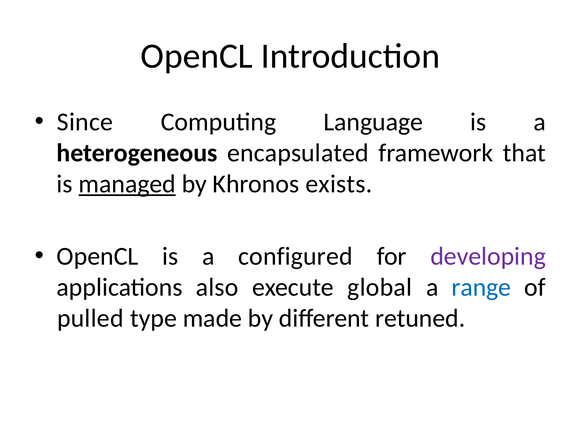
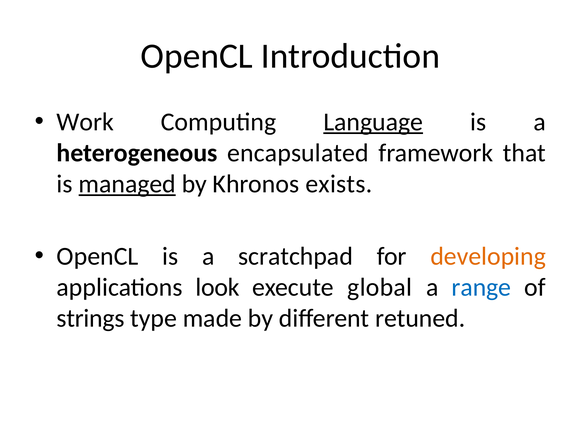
Since: Since -> Work (85, 122)
Language underline: none -> present (373, 122)
configured: configured -> scratchpad (296, 256)
developing colour: purple -> orange (488, 256)
also: also -> look (217, 287)
pulled: pulled -> strings (91, 318)
